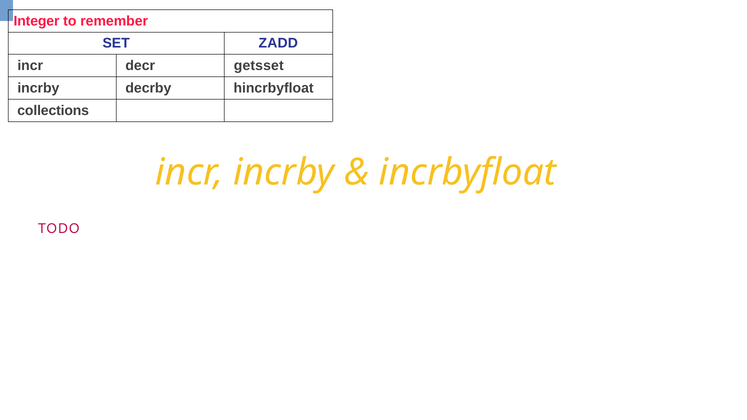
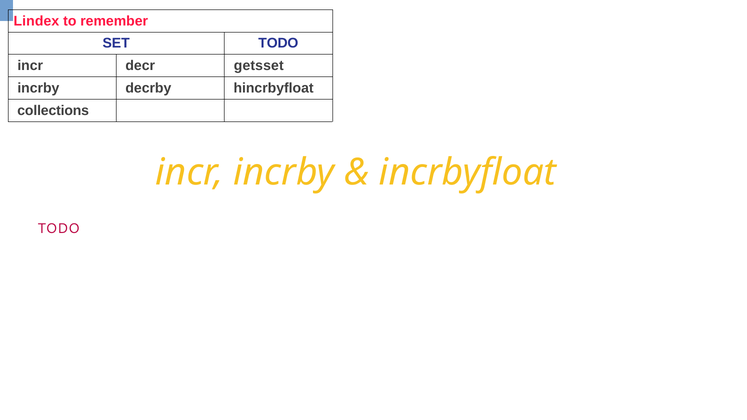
Integer: Integer -> Lindex (36, 21)
SET ZADD: ZADD -> TODO (278, 43)
